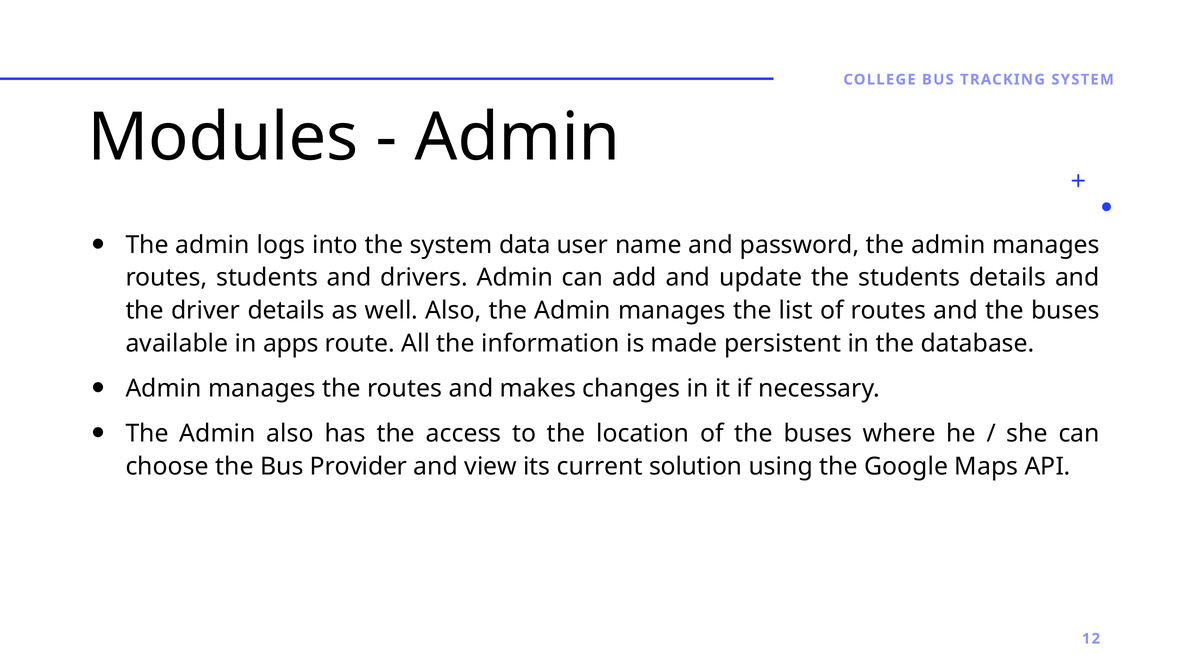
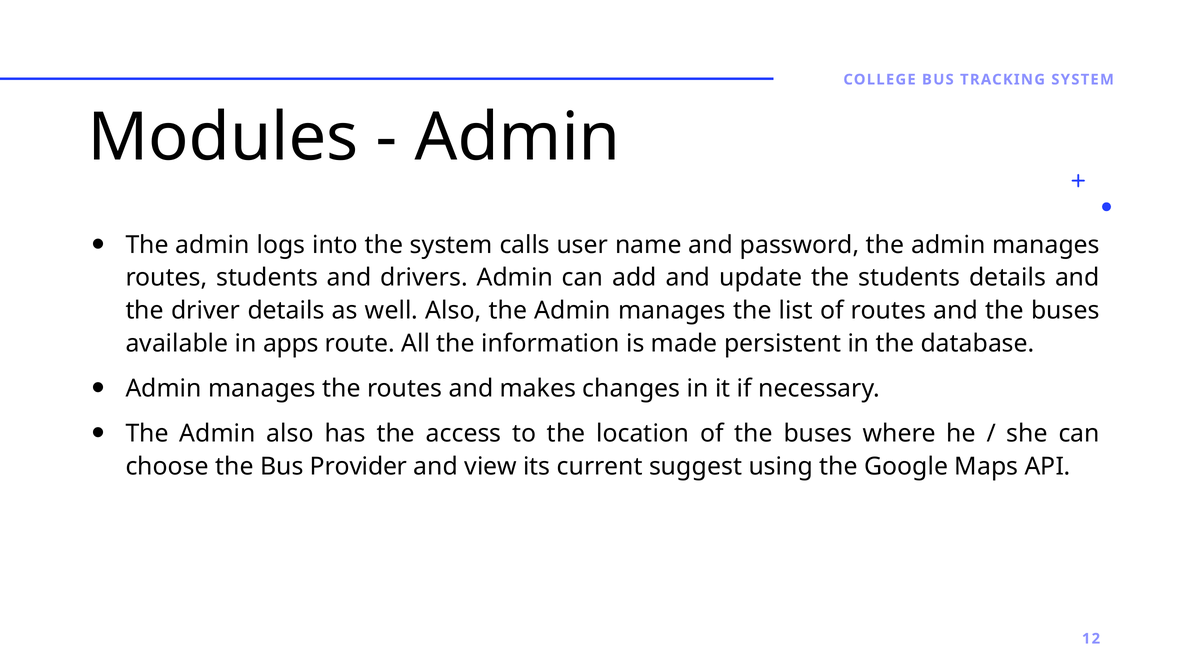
data: data -> calls (525, 245)
solution: solution -> suggest (696, 466)
